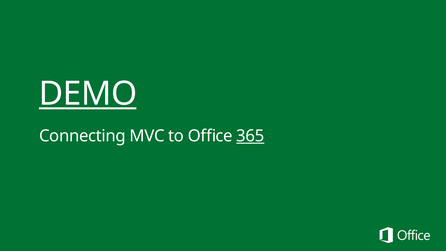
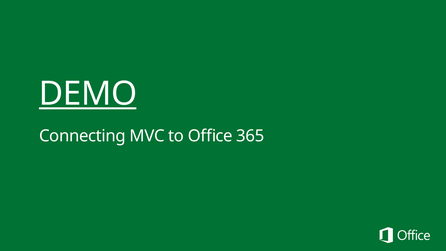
365 underline: present -> none (250, 136)
